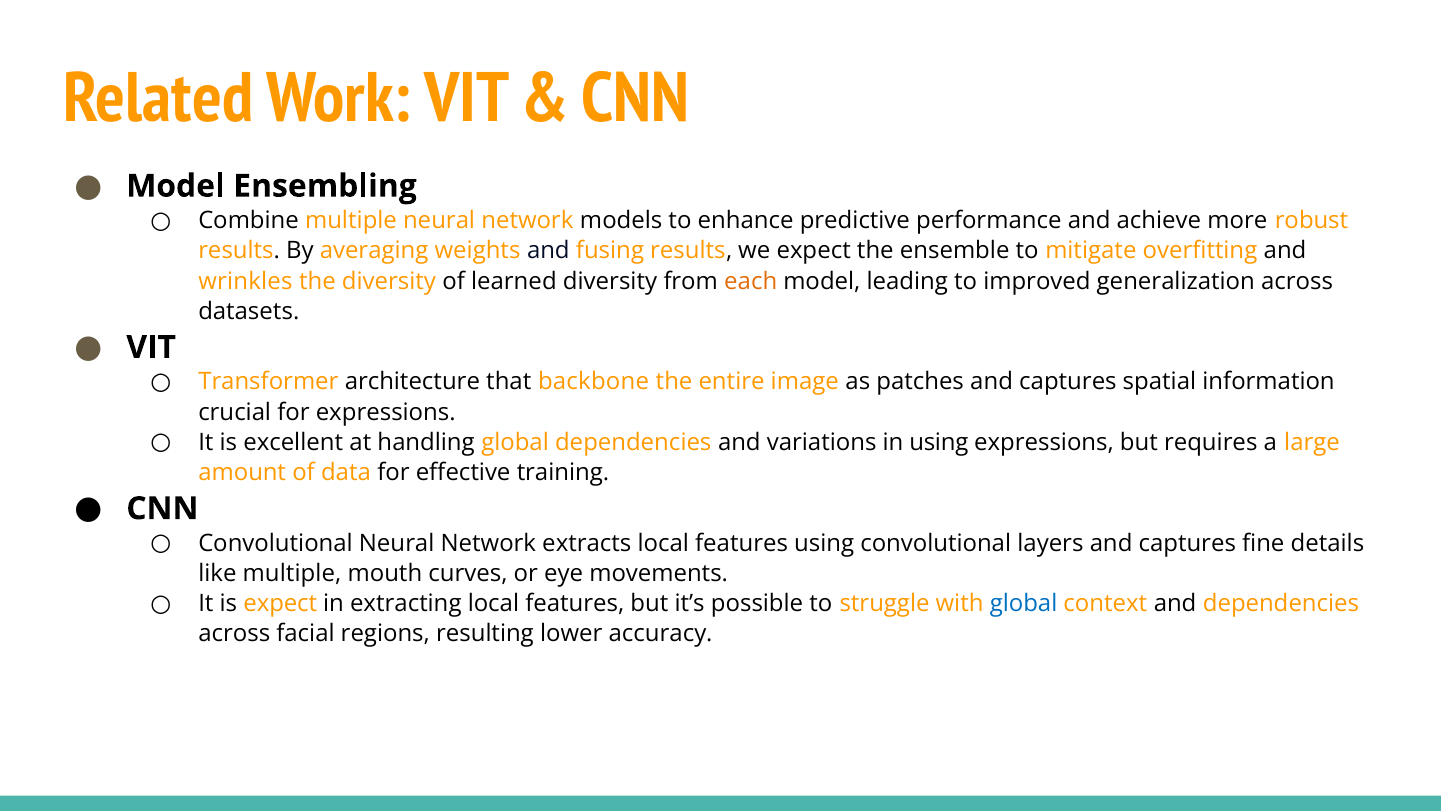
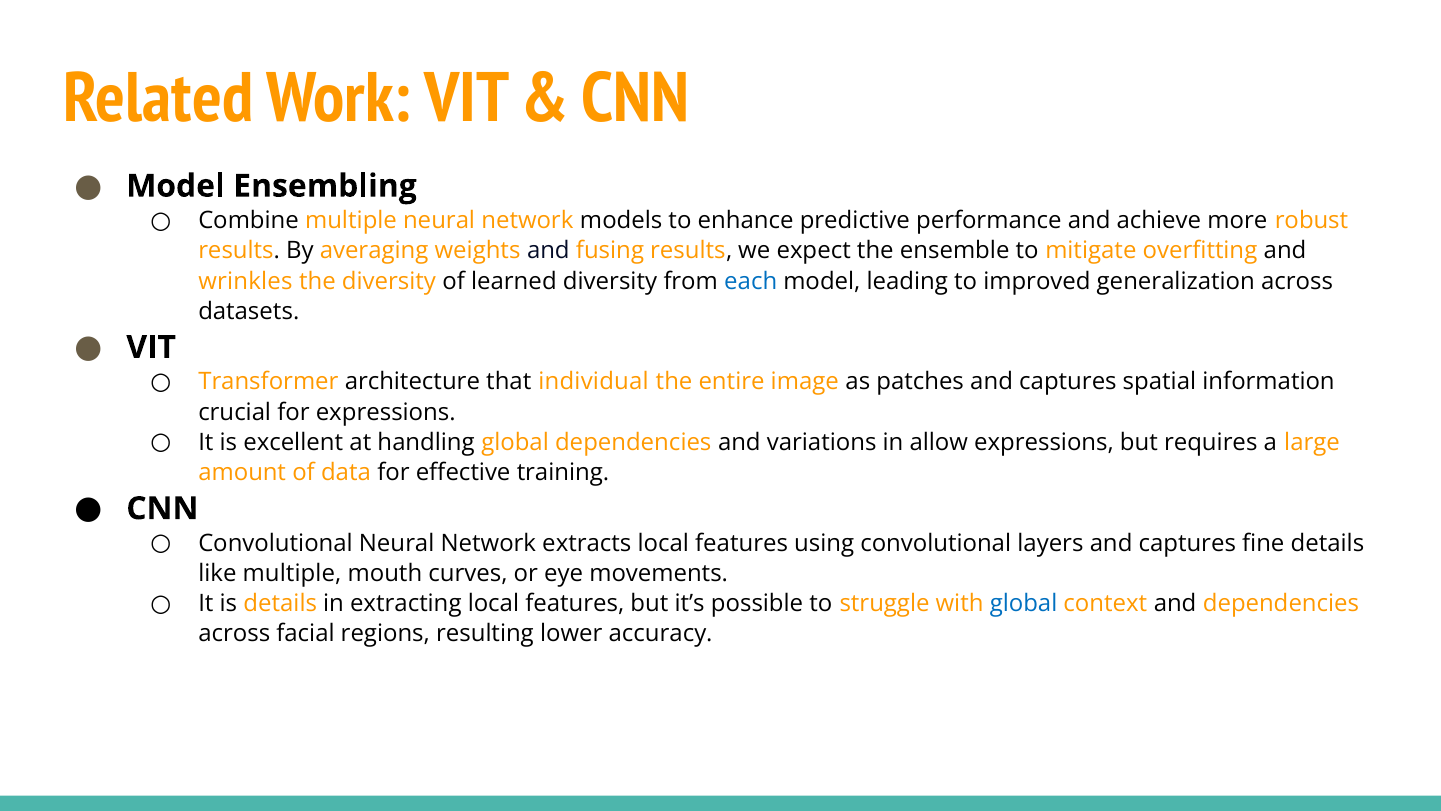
each colour: orange -> blue (751, 281)
backbone: backbone -> individual (594, 382)
in using: using -> allow (939, 442)
is expect: expect -> details (280, 603)
